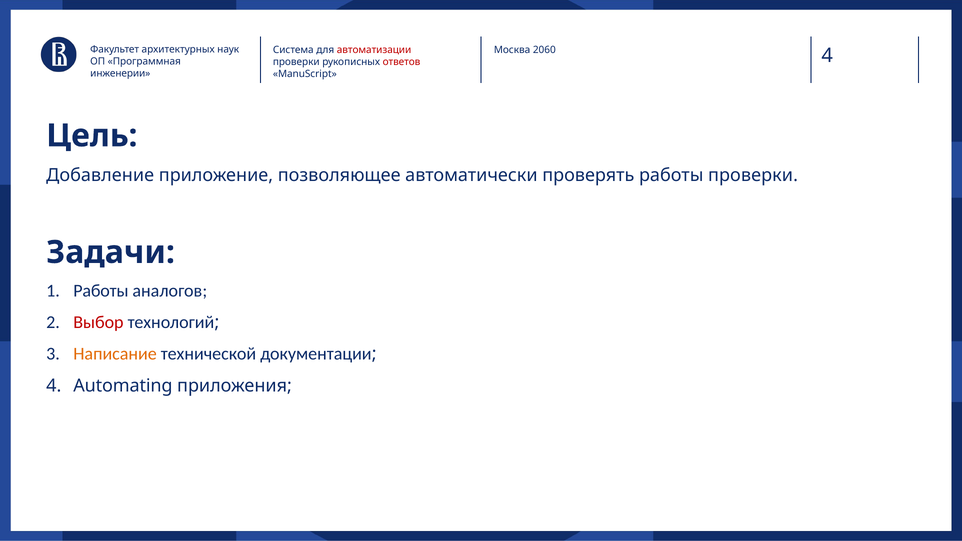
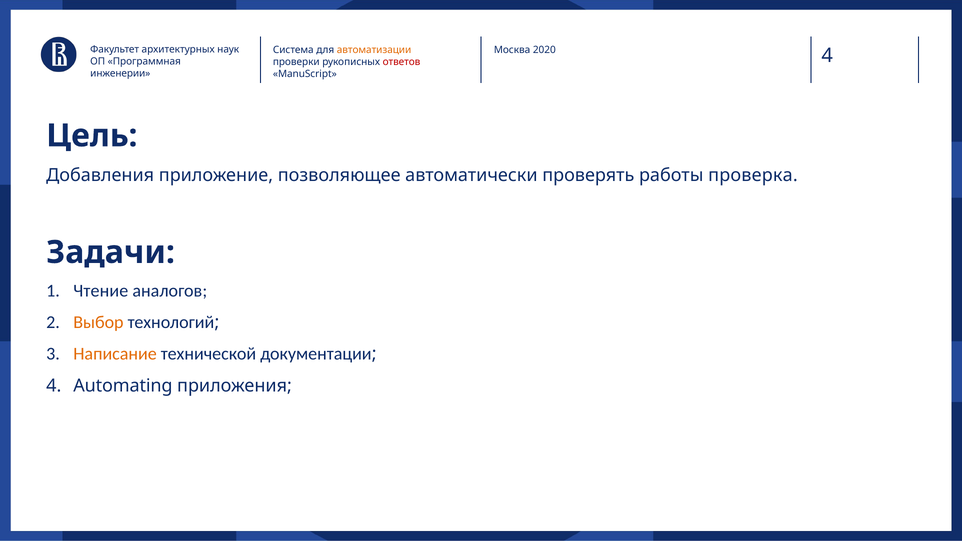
автоматизации colour: red -> orange (374, 50)
2060: 2060 -> 2020 (544, 50)
Добавление: Добавление -> Добавления (100, 175)
работы проверки: проверки -> проверка (753, 175)
Работы: Работы -> Чтение (101, 291)
Выбор colour: red -> orange (98, 322)
